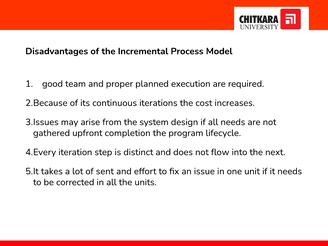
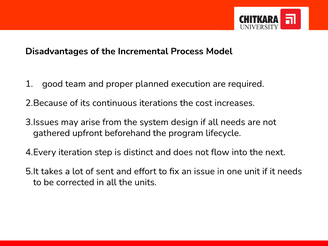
completion: completion -> beforehand (128, 133)
